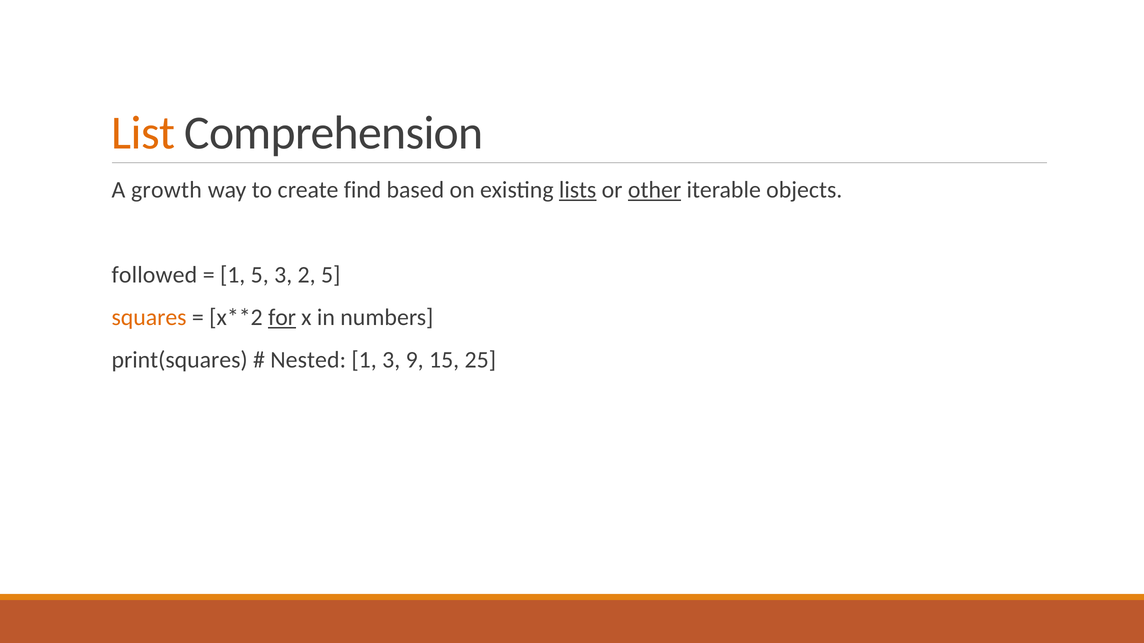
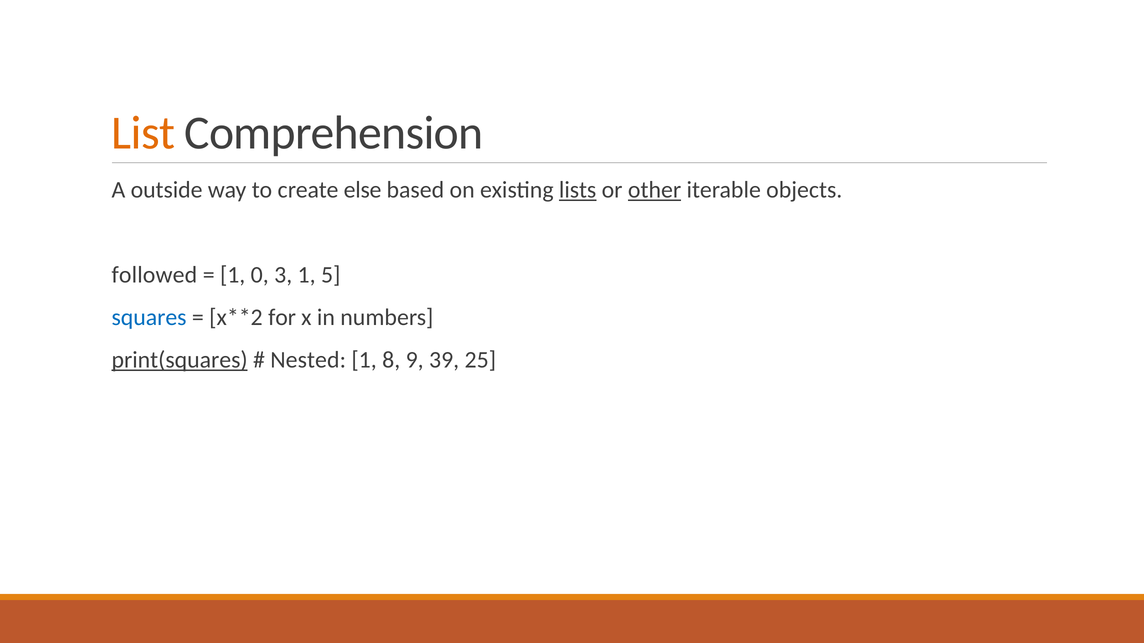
growth: growth -> outside (167, 190)
find: find -> else (363, 190)
1 5: 5 -> 0 (260, 275)
3 2: 2 -> 1 (307, 275)
squares colour: orange -> blue (149, 318)
for underline: present -> none (282, 318)
print(squares underline: none -> present (180, 360)
1 3: 3 -> 8 (391, 360)
15: 15 -> 39 (444, 360)
